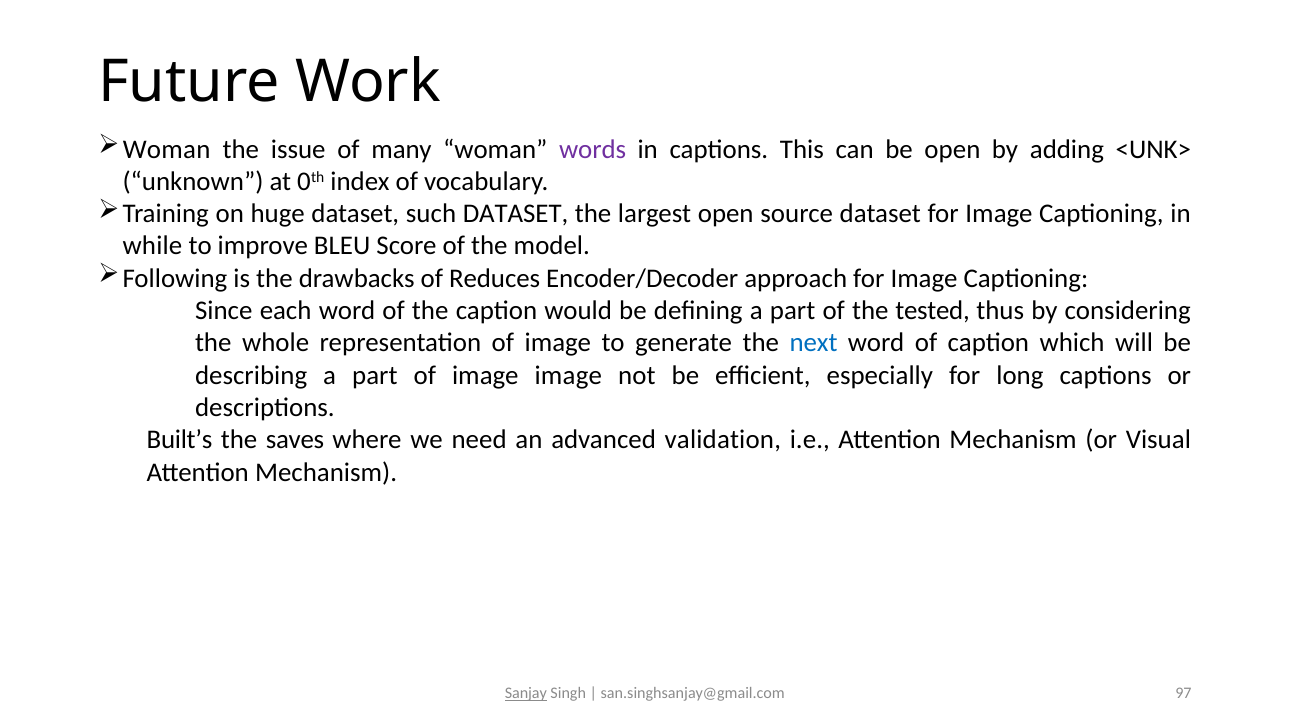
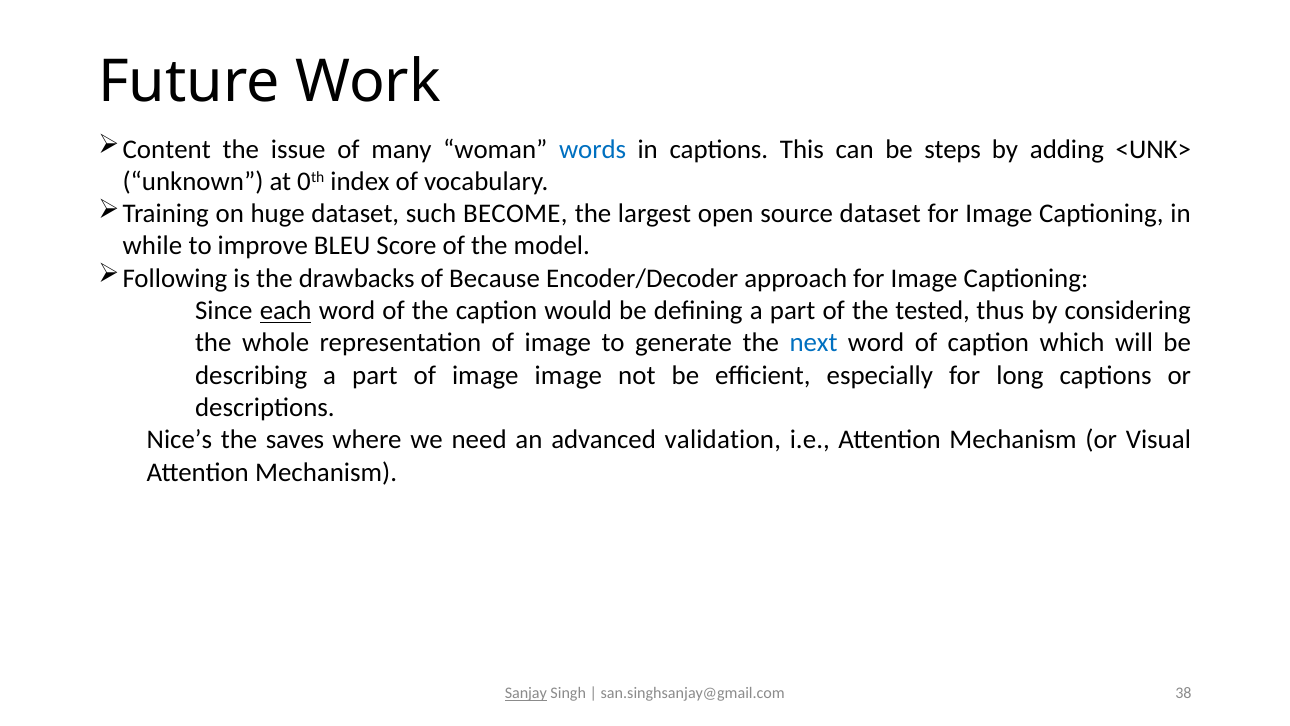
Woman: Woman -> Content (167, 149)
words colour: purple -> blue (593, 149)
be open: open -> steps (953, 149)
such DATASET: DATASET -> BECOME (515, 214)
Reduces: Reduces -> Because (495, 278)
each underline: none -> present (286, 311)
Built’s: Built’s -> Nice’s (179, 440)
97: 97 -> 38 (1183, 693)
